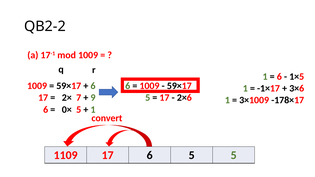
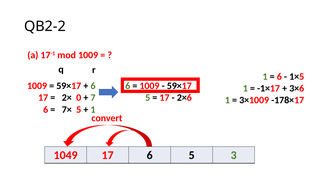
7: 7 -> 0 (79, 98)
9: 9 -> 7 (93, 98)
0×: 0× -> 7× (67, 110)
1109: 1109 -> 1049 (66, 155)
5 5: 5 -> 3 (234, 155)
